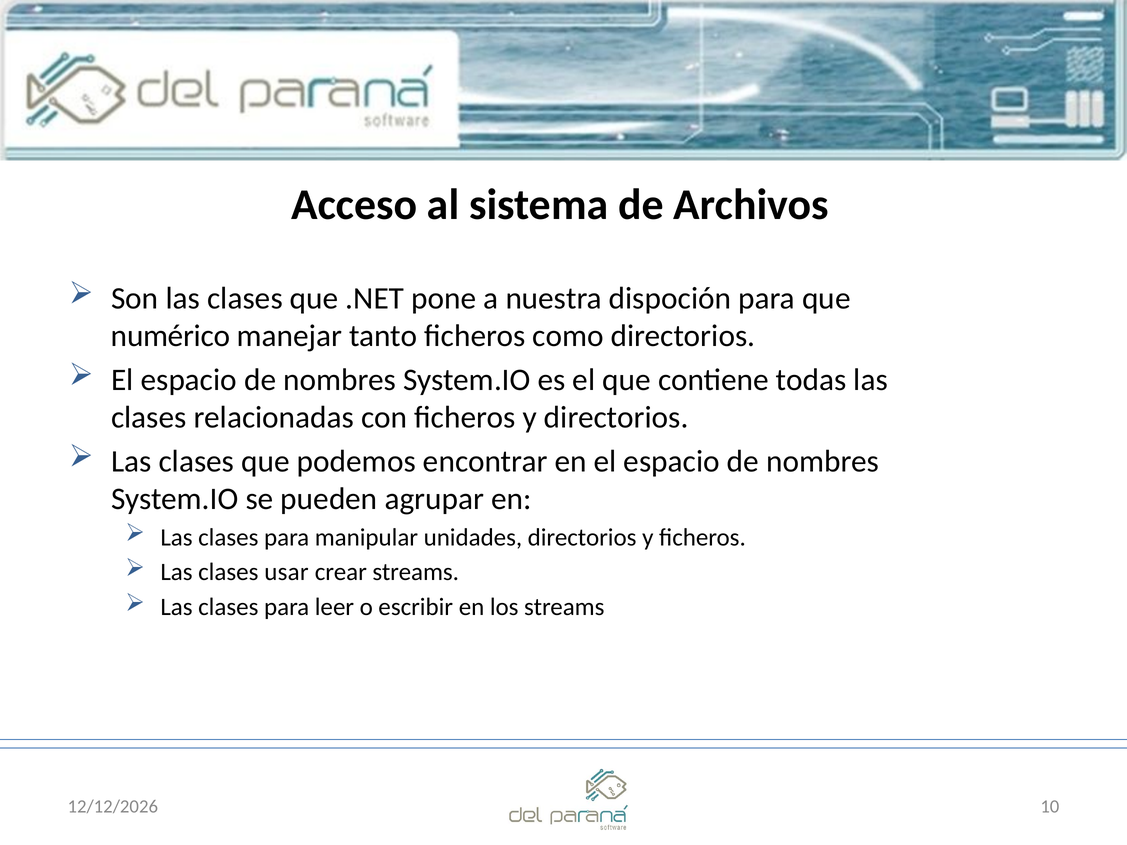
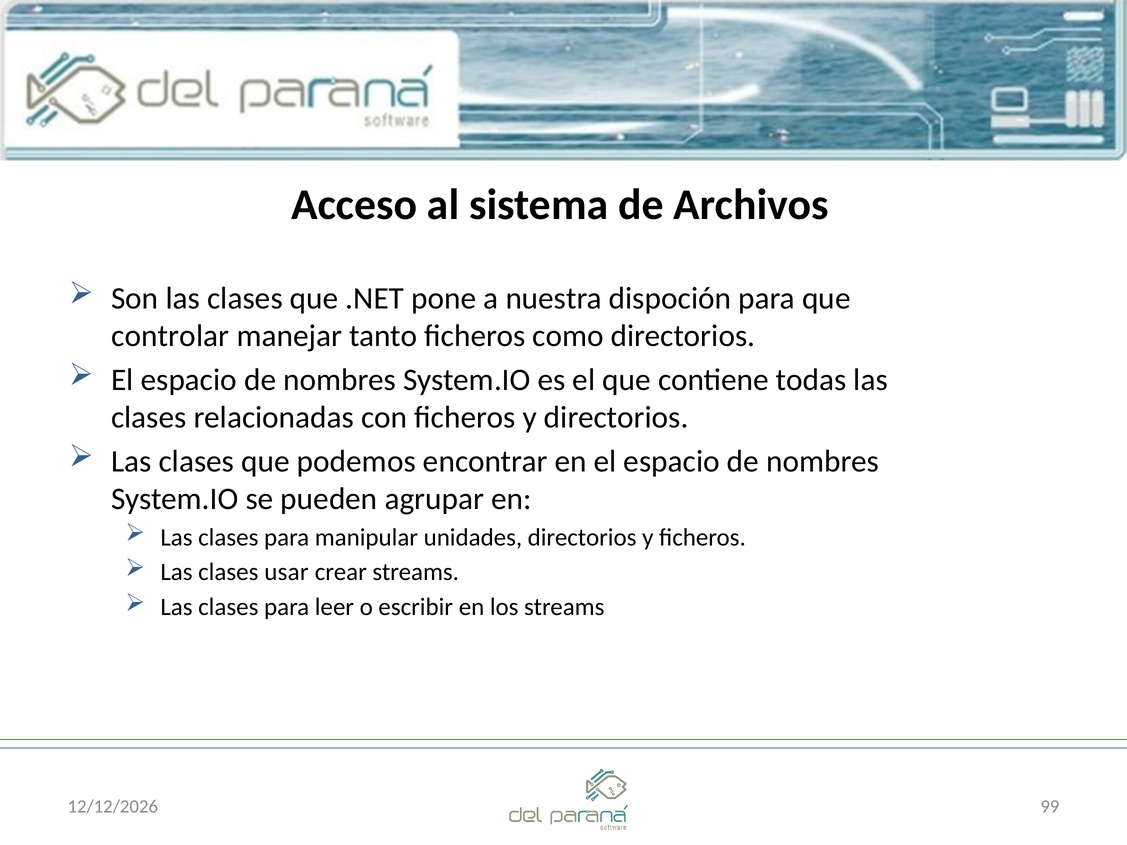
numérico: numérico -> controlar (170, 336)
10: 10 -> 99 (1050, 807)
